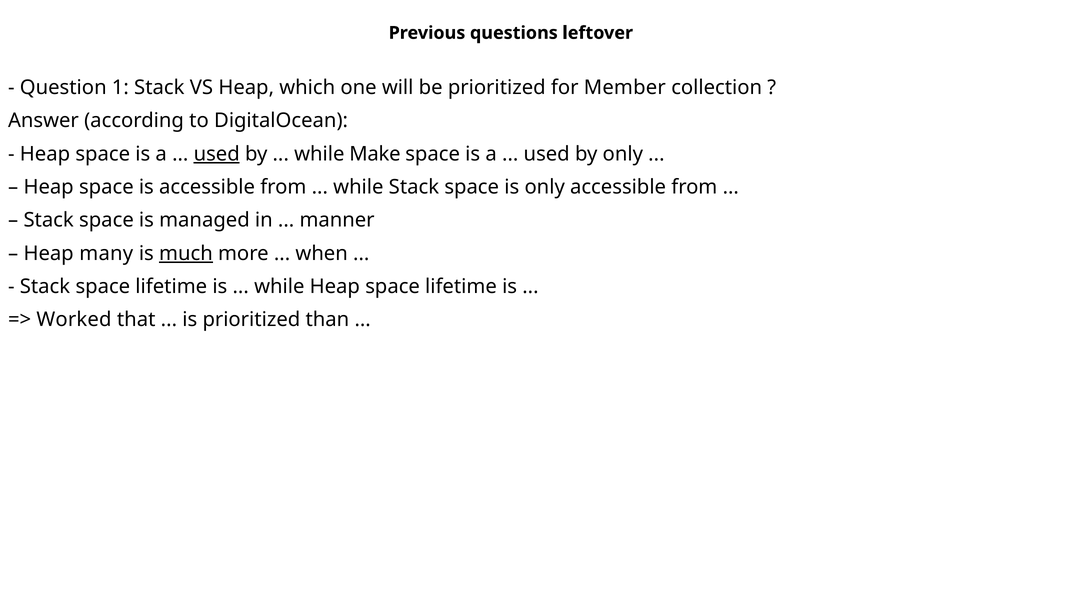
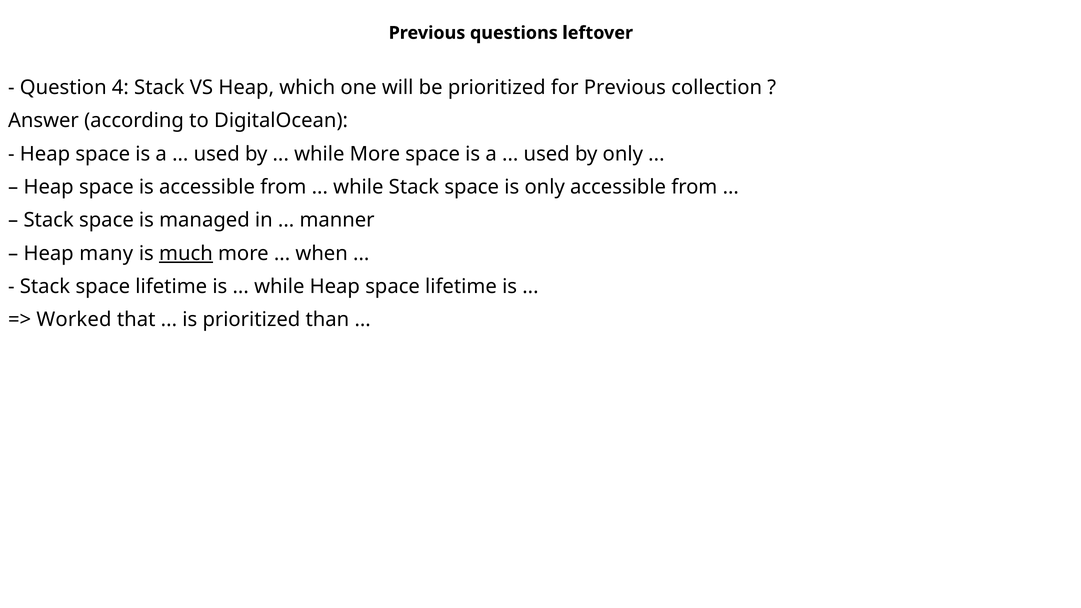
1: 1 -> 4 (120, 88)
for Member: Member -> Previous (625, 88)
used underline: present -> none (217, 154)
while Make: Make -> More (375, 154)
